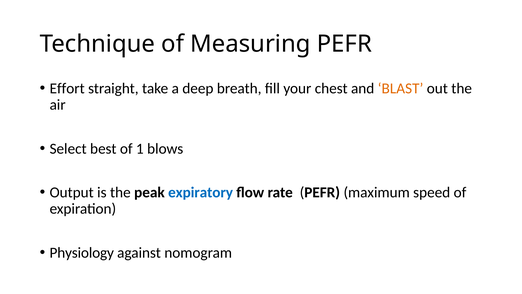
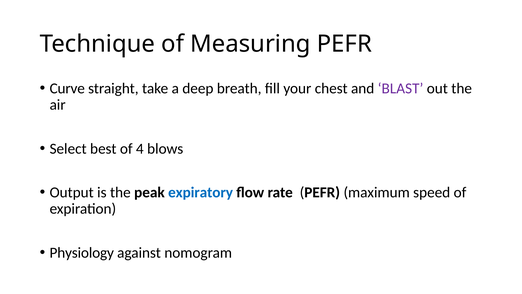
Effort: Effort -> Curve (67, 88)
BLAST colour: orange -> purple (401, 88)
1: 1 -> 4 (140, 148)
